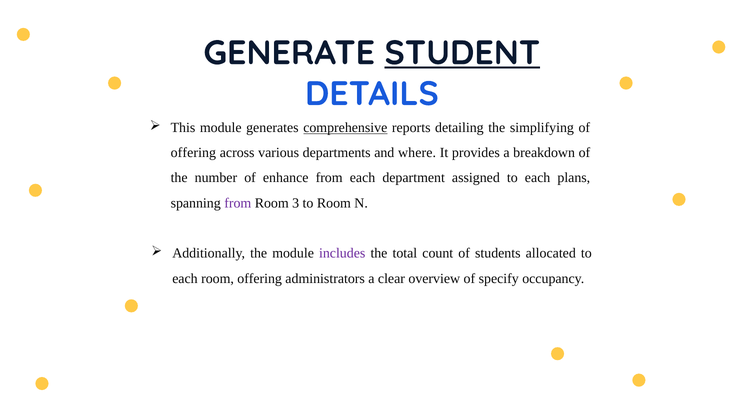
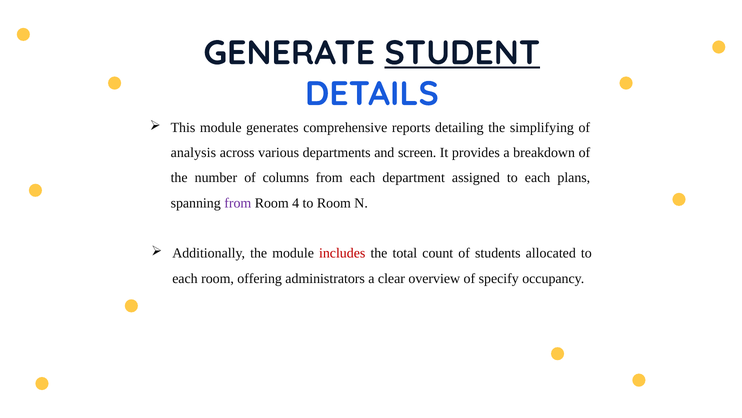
comprehensive underline: present -> none (345, 128)
offering: offering -> analysis (193, 153)
where: where -> screen (417, 153)
enhance: enhance -> columns (286, 178)
3: 3 -> 4 (296, 203)
includes colour: purple -> red (342, 253)
